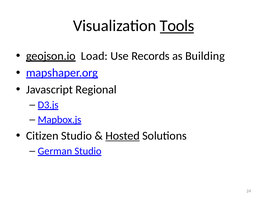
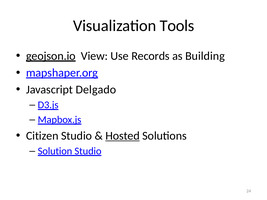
Tools underline: present -> none (177, 26)
Load: Load -> View (94, 56)
Regional: Regional -> Delgado (96, 90)
German: German -> Solution (55, 151)
